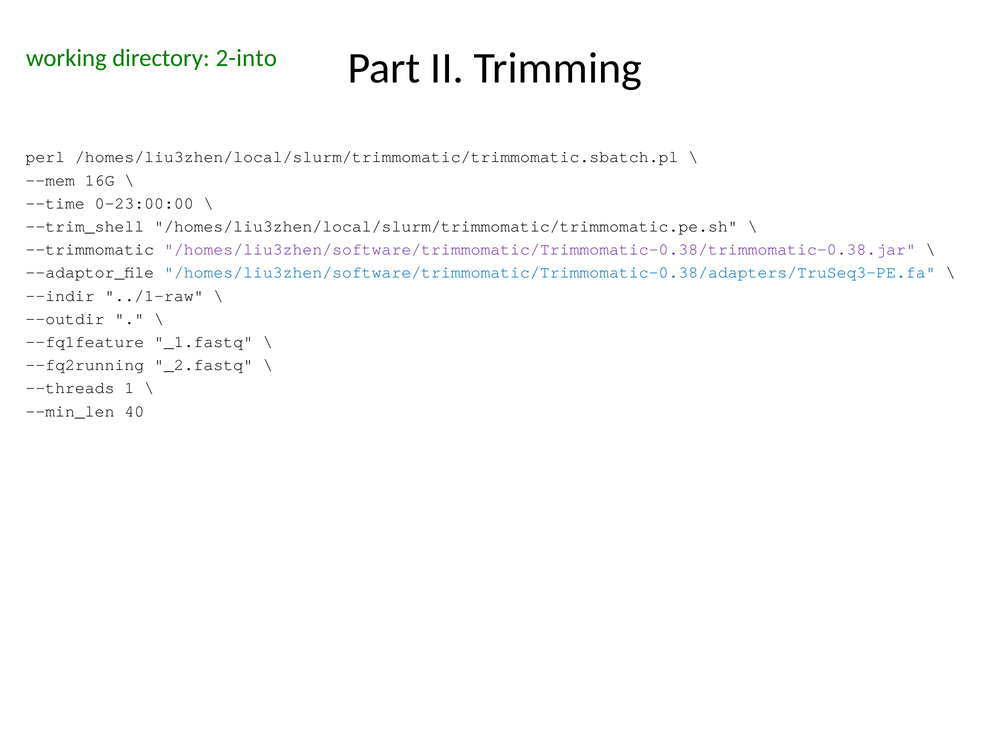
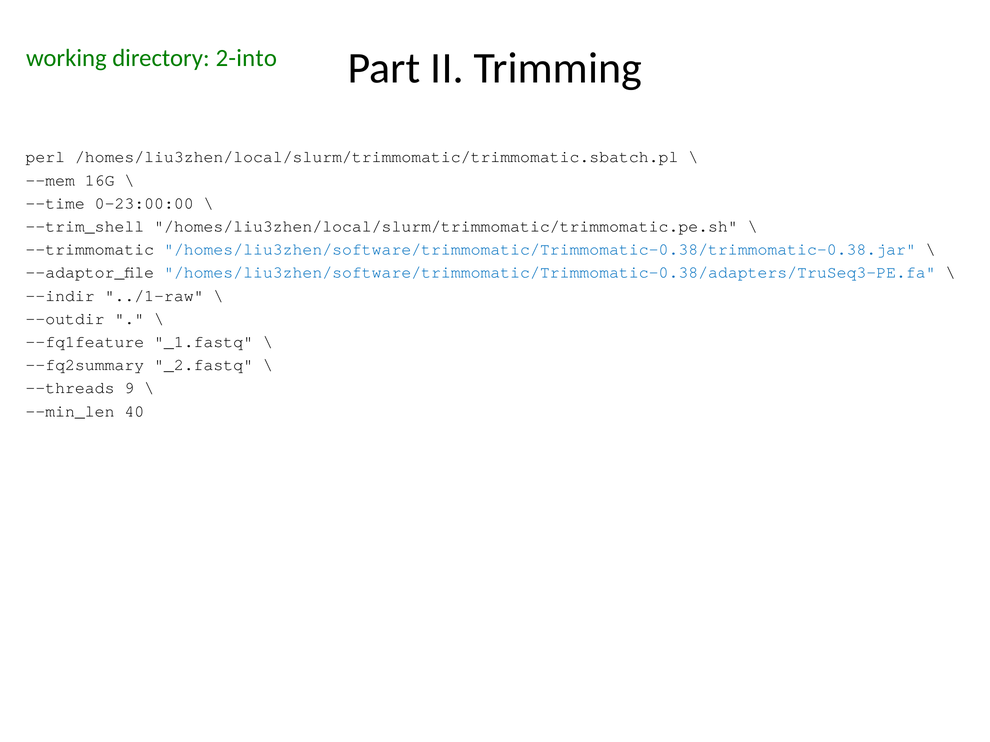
/homes/liu3zhen/software/trimmomatic/Trimmomatic-0.38/trimmomatic-0.38.jar colour: purple -> blue (540, 250)
--fq2running: --fq2running -> --fq2summary (85, 365)
1: 1 -> 9 (129, 388)
